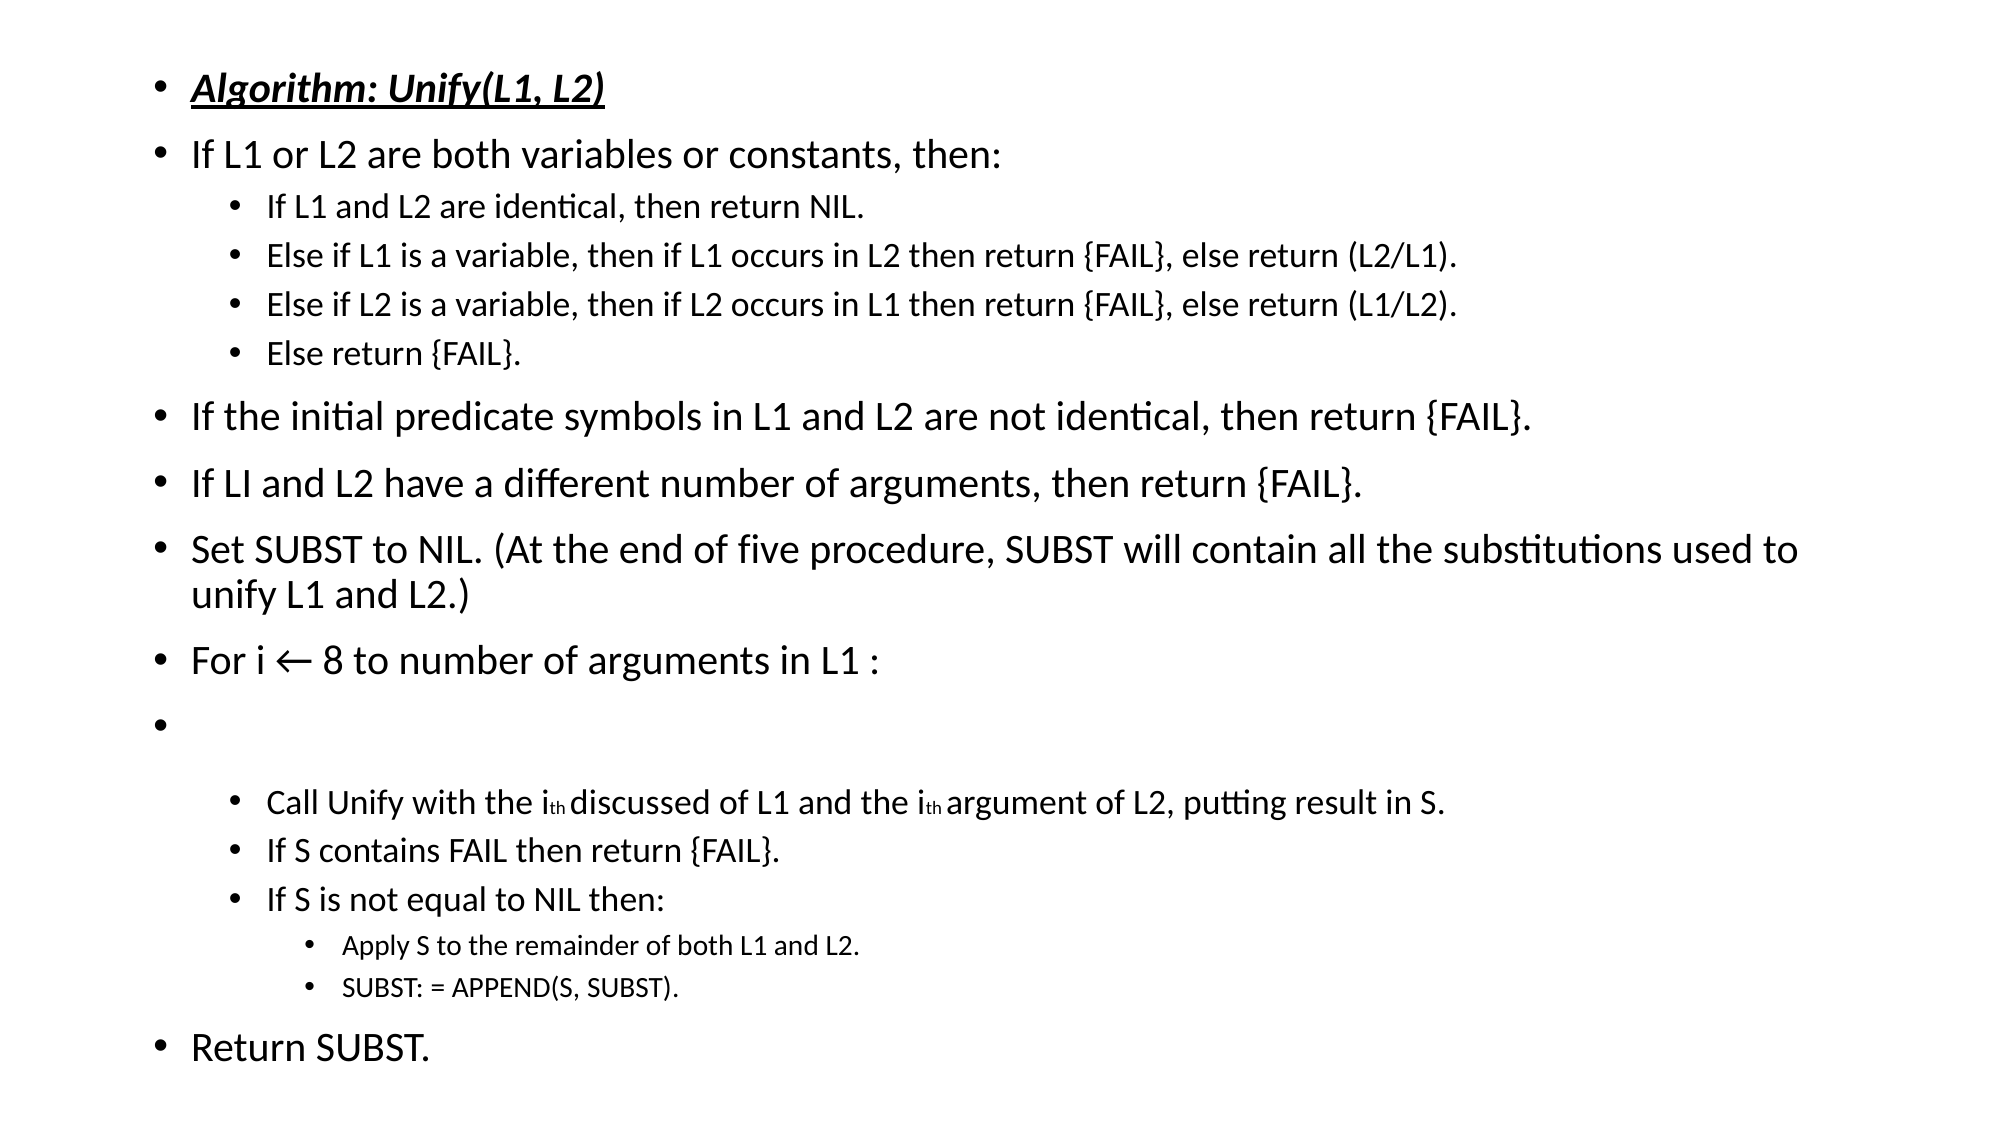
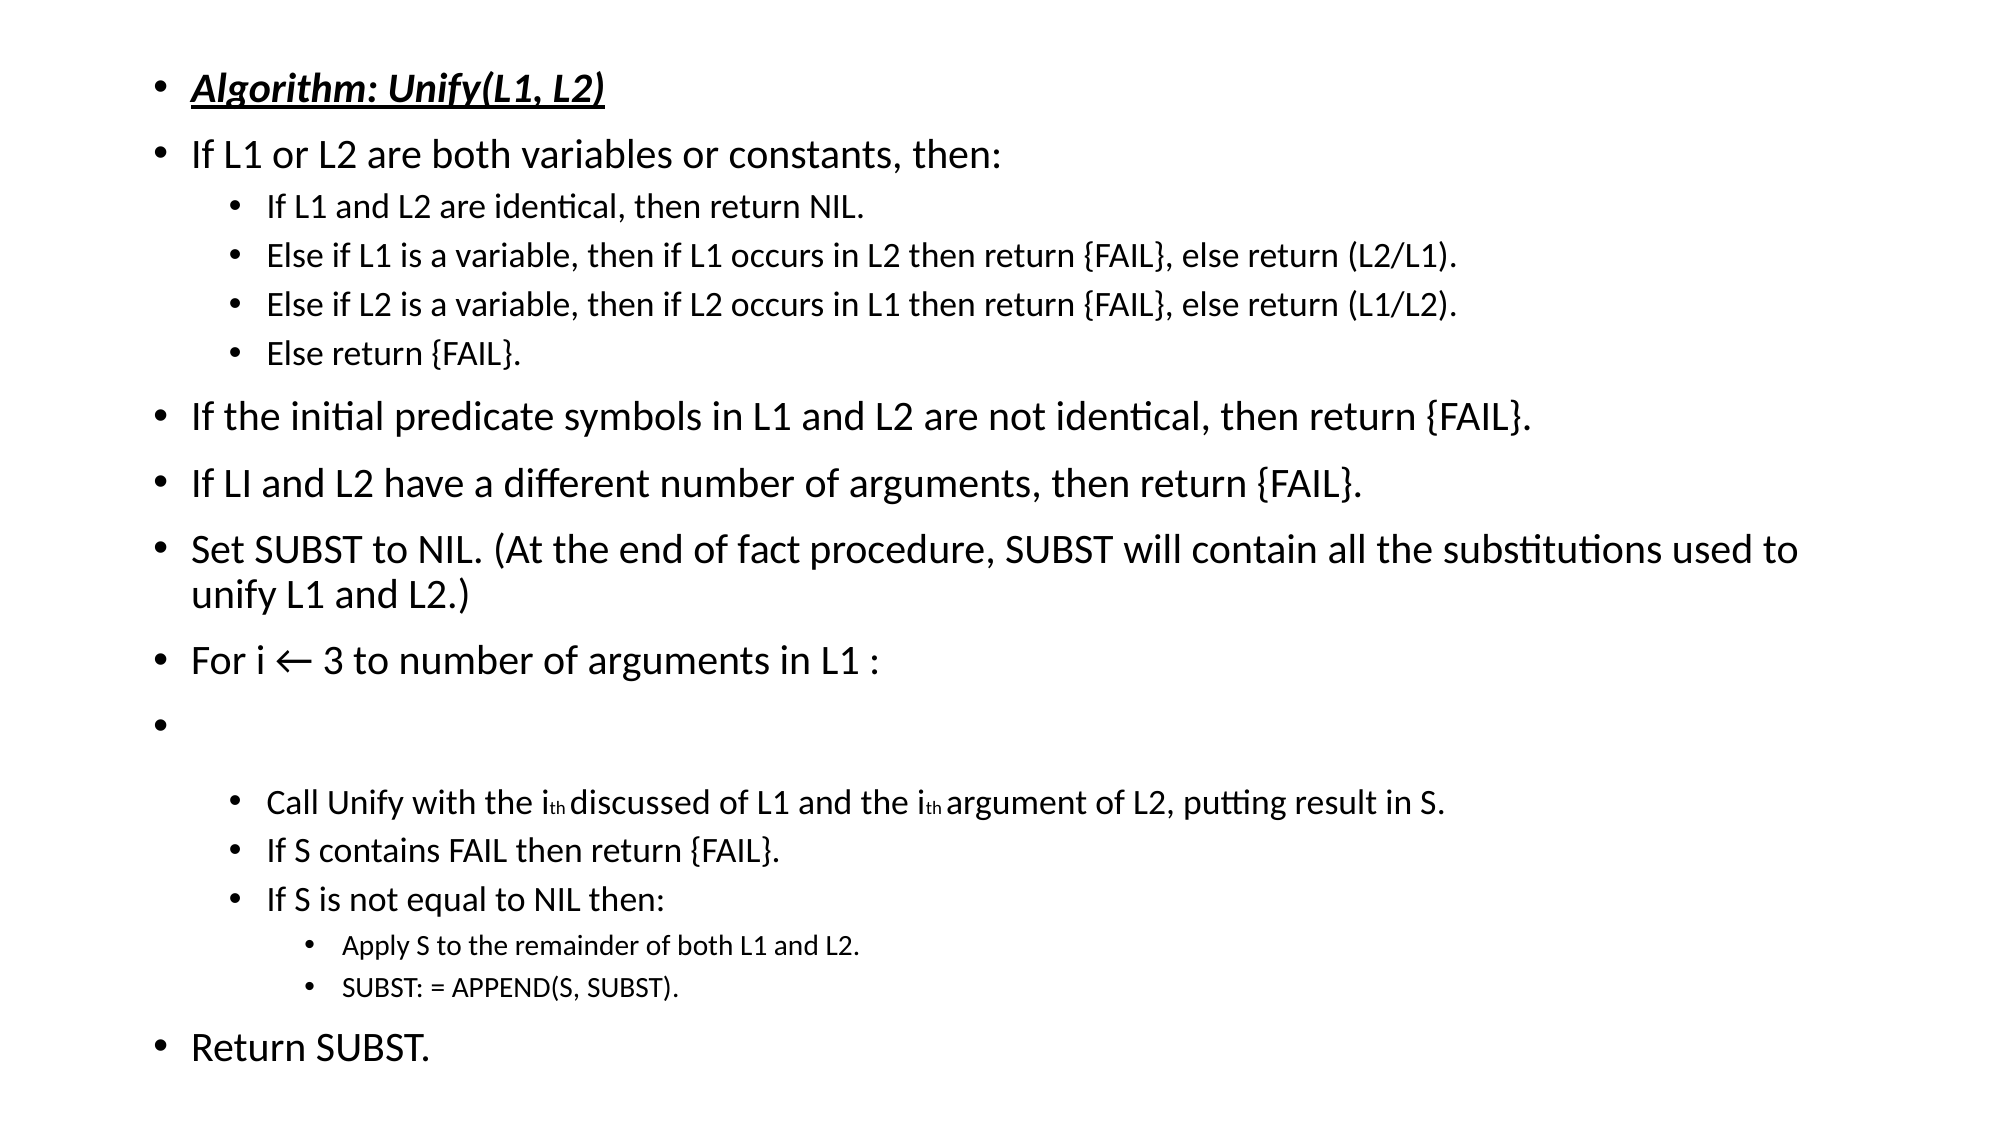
five: five -> fact (769, 549)
8: 8 -> 3 (333, 661)
